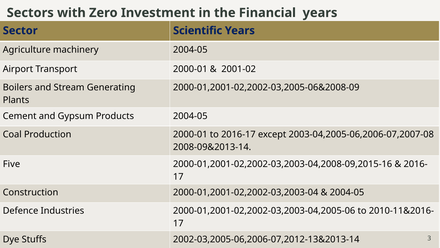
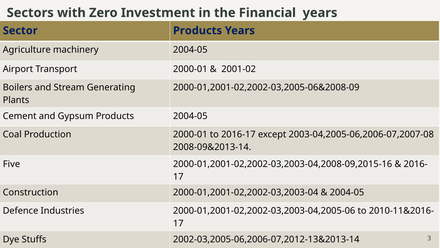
Sector Scientific: Scientific -> Products (198, 31)
